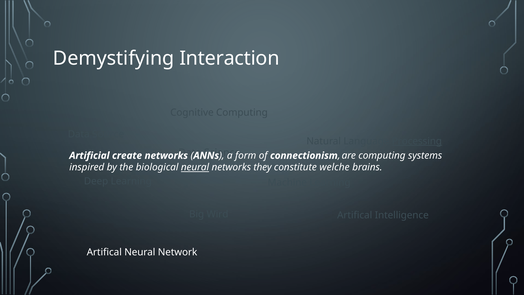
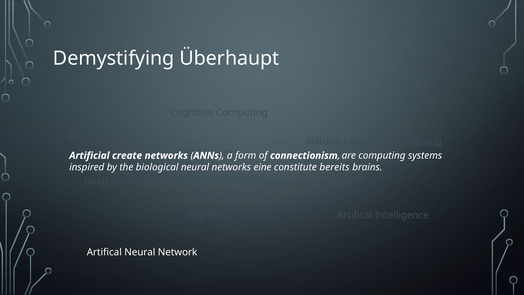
Interaction: Interaction -> Überhaupt (229, 58)
neural underline: present -> none (195, 167)
they: they -> eine (263, 167)
welche: welche -> bereits (335, 167)
